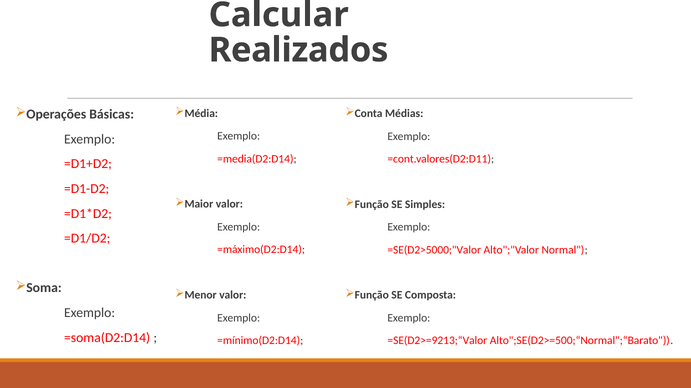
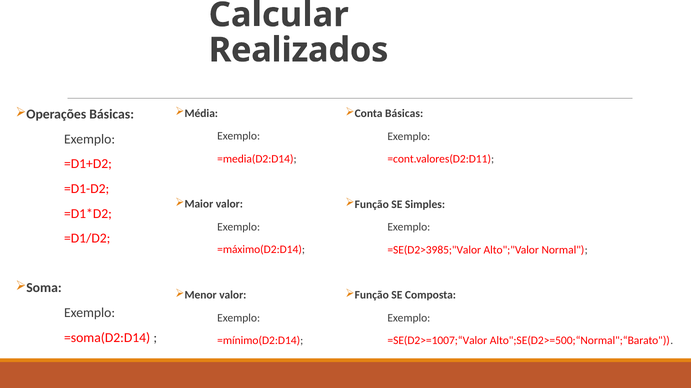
Médias: Médias -> Básicas (404, 114)
=SE(D2>5000;"Valor: =SE(D2>5000;"Valor -> =SE(D2>3985;"Valor (434, 250)
=SE(D2>=9213;“Valor: =SE(D2>=9213;“Valor -> =SE(D2>=1007;“Valor (437, 341)
